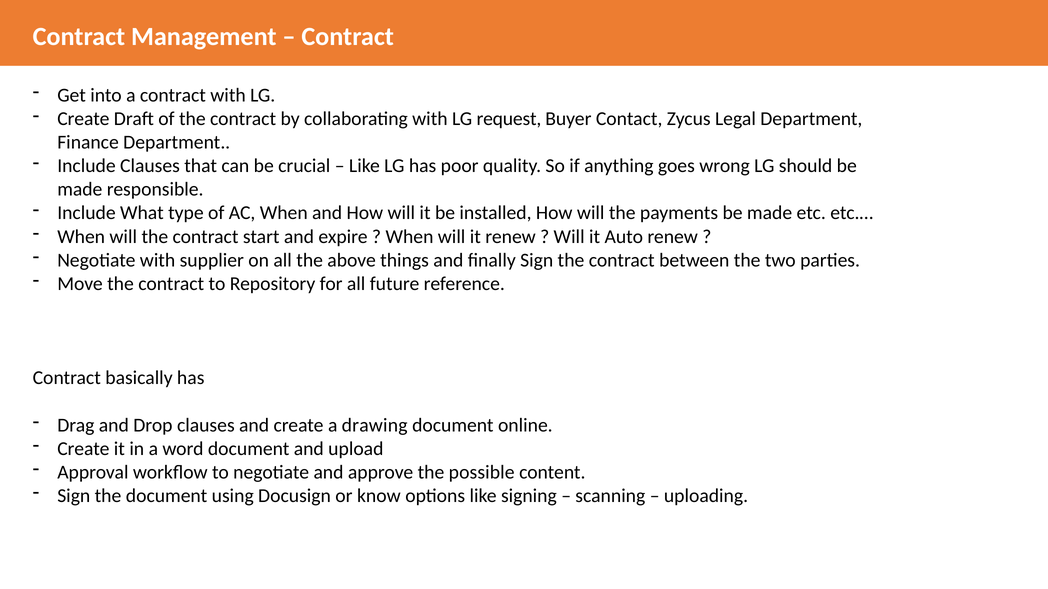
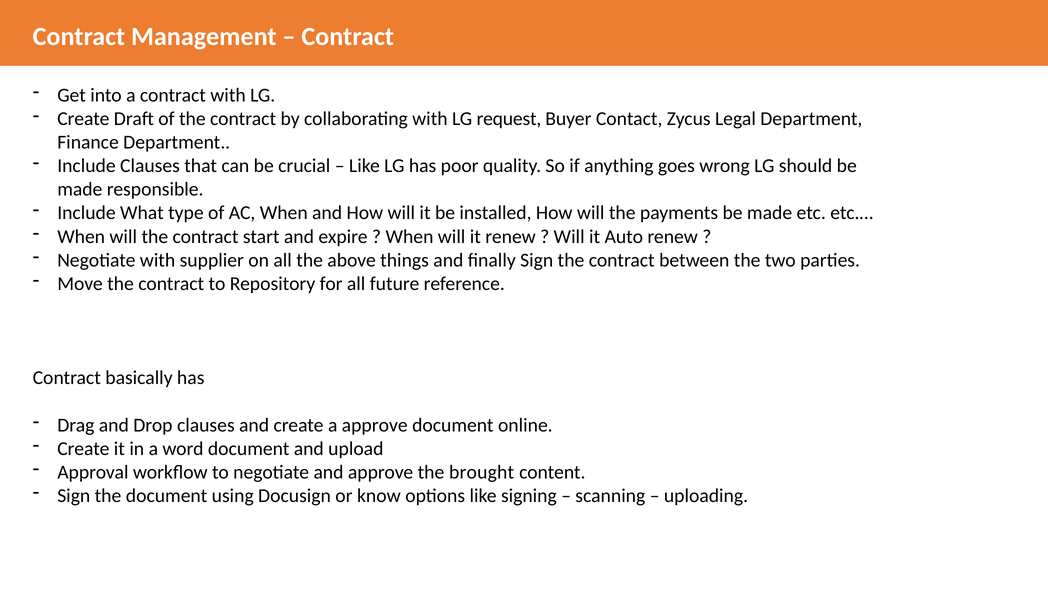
a drawing: drawing -> approve (375, 425)
possible: possible -> brought (482, 473)
